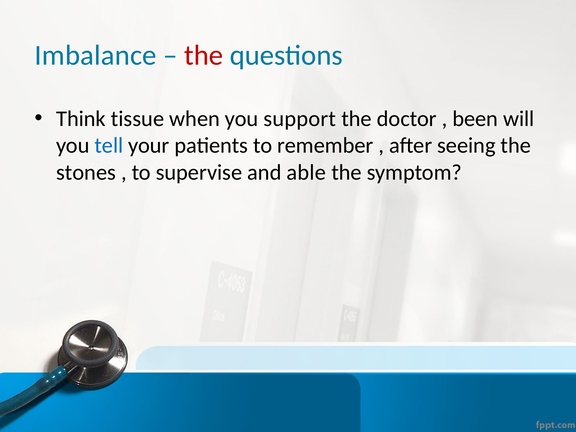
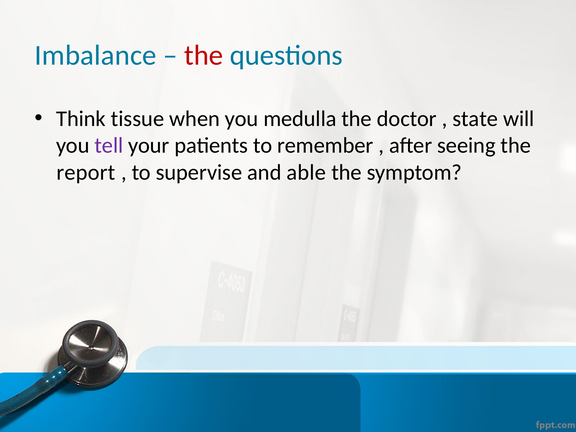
support: support -> medulla (300, 119)
been: been -> state (475, 119)
tell colour: blue -> purple (109, 146)
stones: stones -> report (86, 172)
